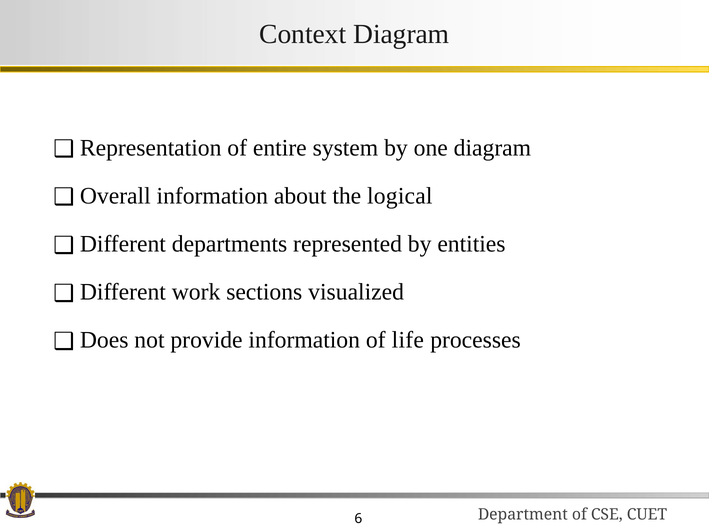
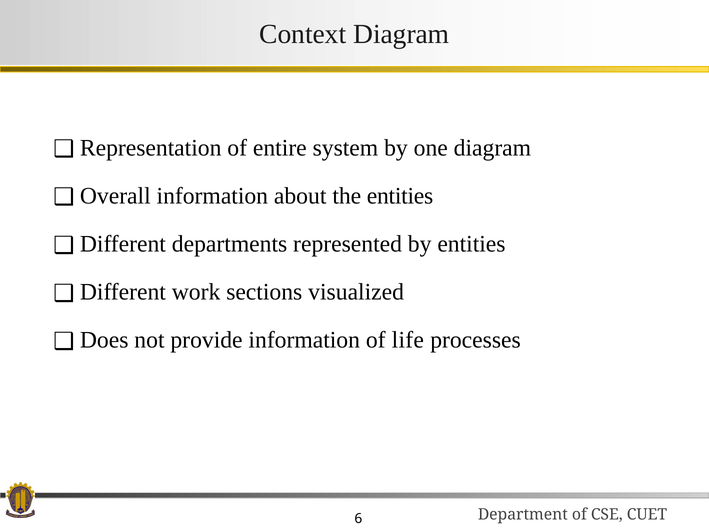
the logical: logical -> entities (400, 196)
